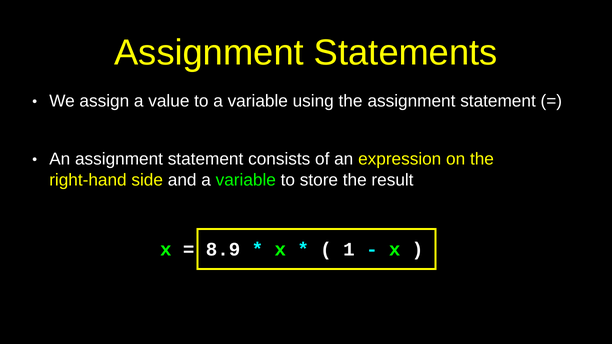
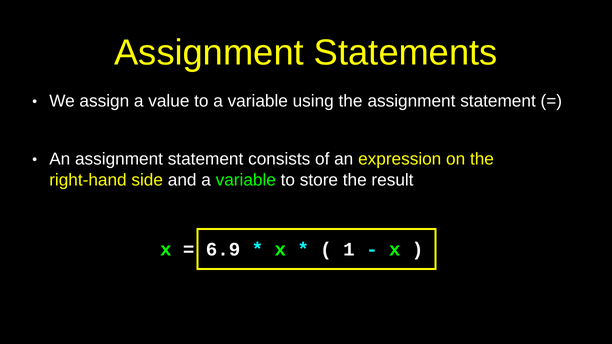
8.9: 8.9 -> 6.9 (223, 249)
